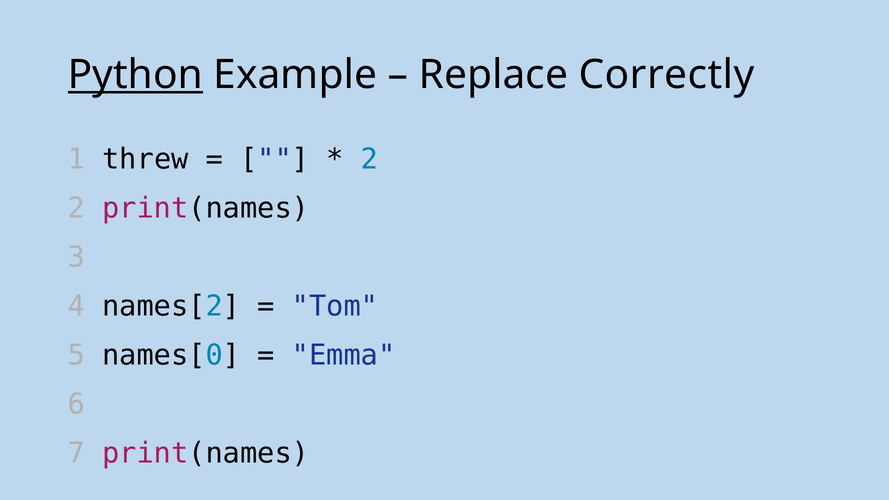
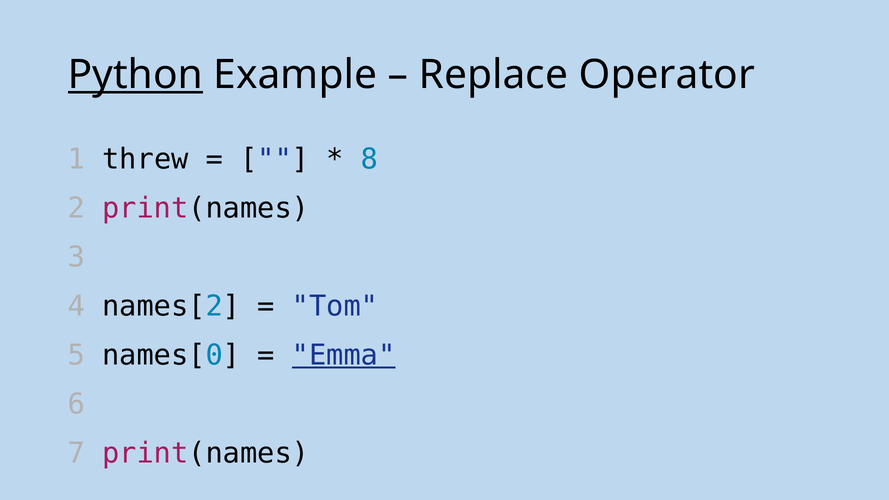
Correctly: Correctly -> Operator (667, 75)
2: 2 -> 8 (370, 159)
Emma underline: none -> present (344, 355)
